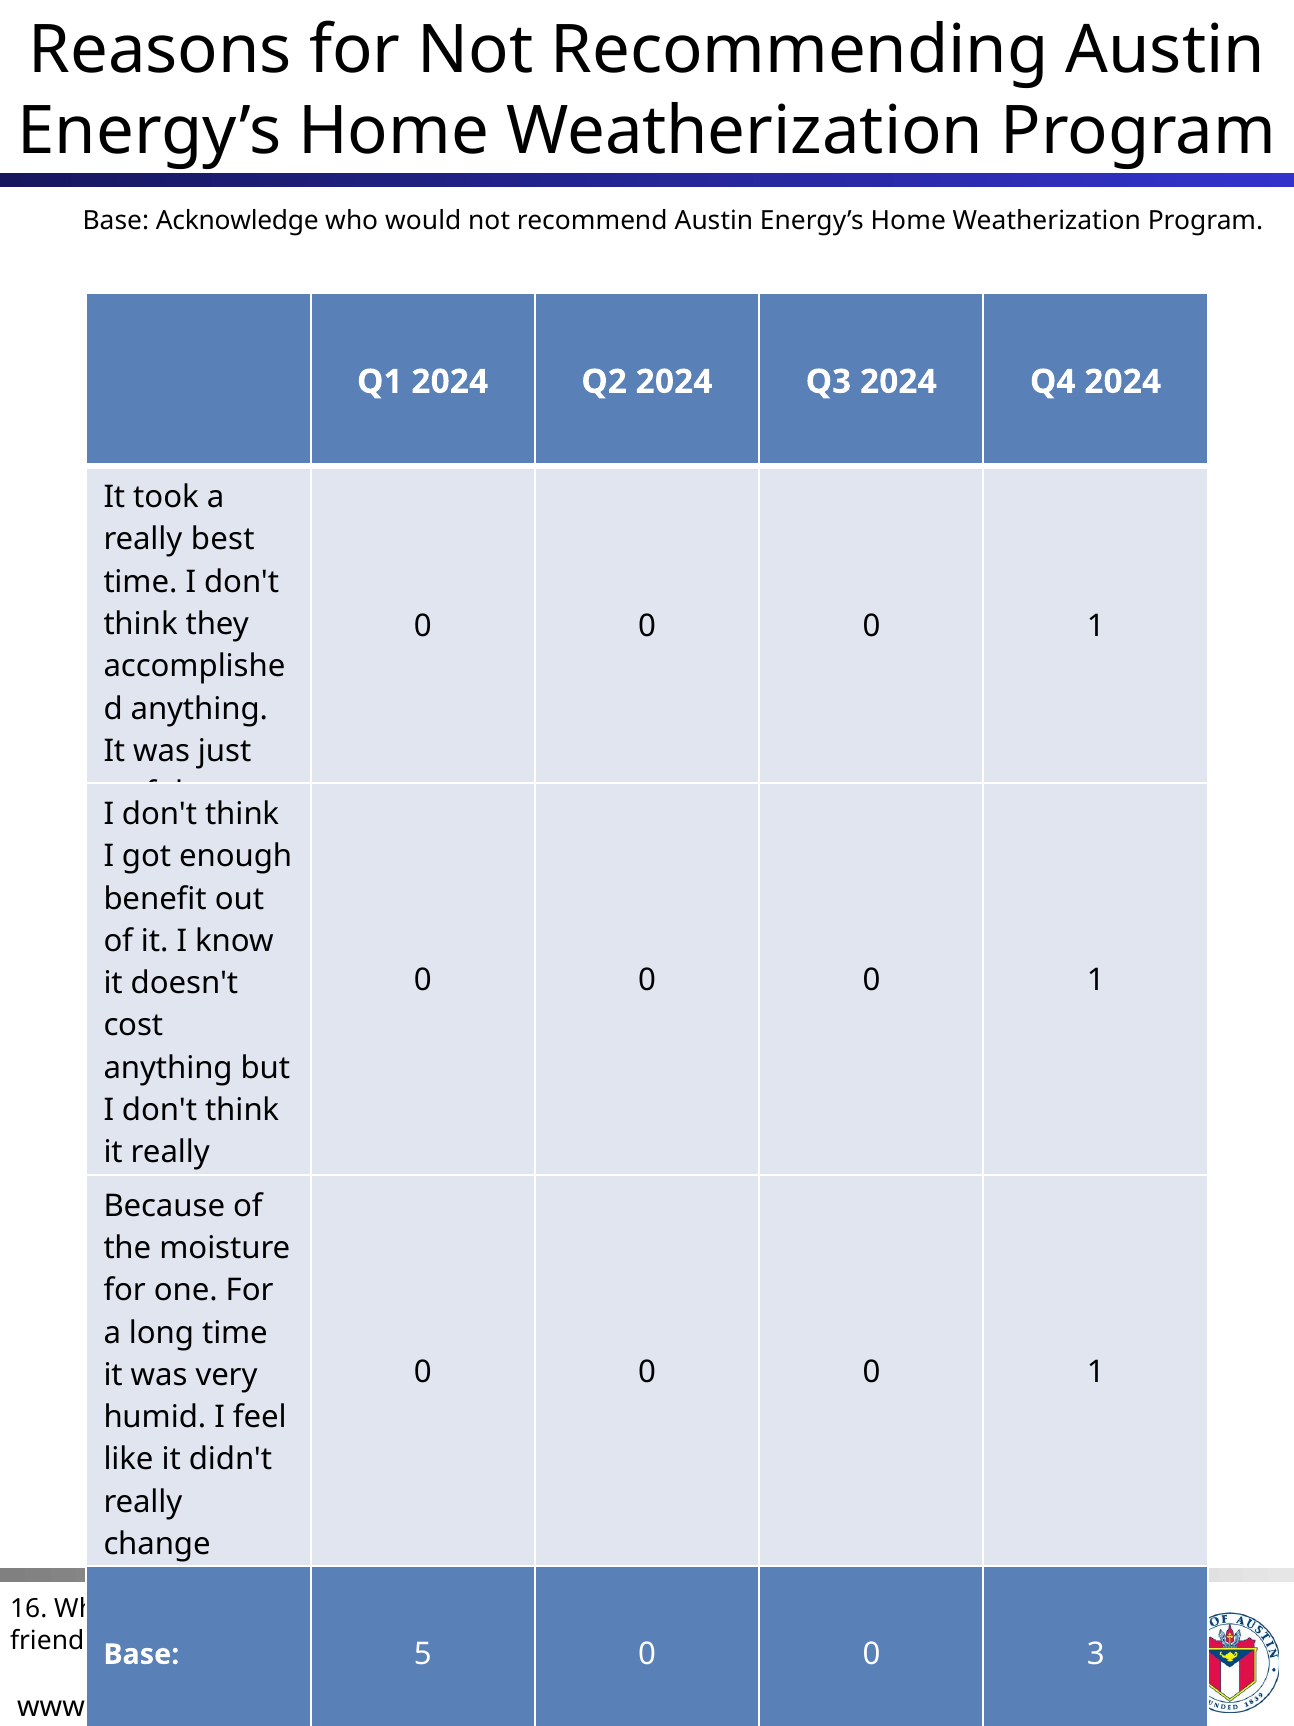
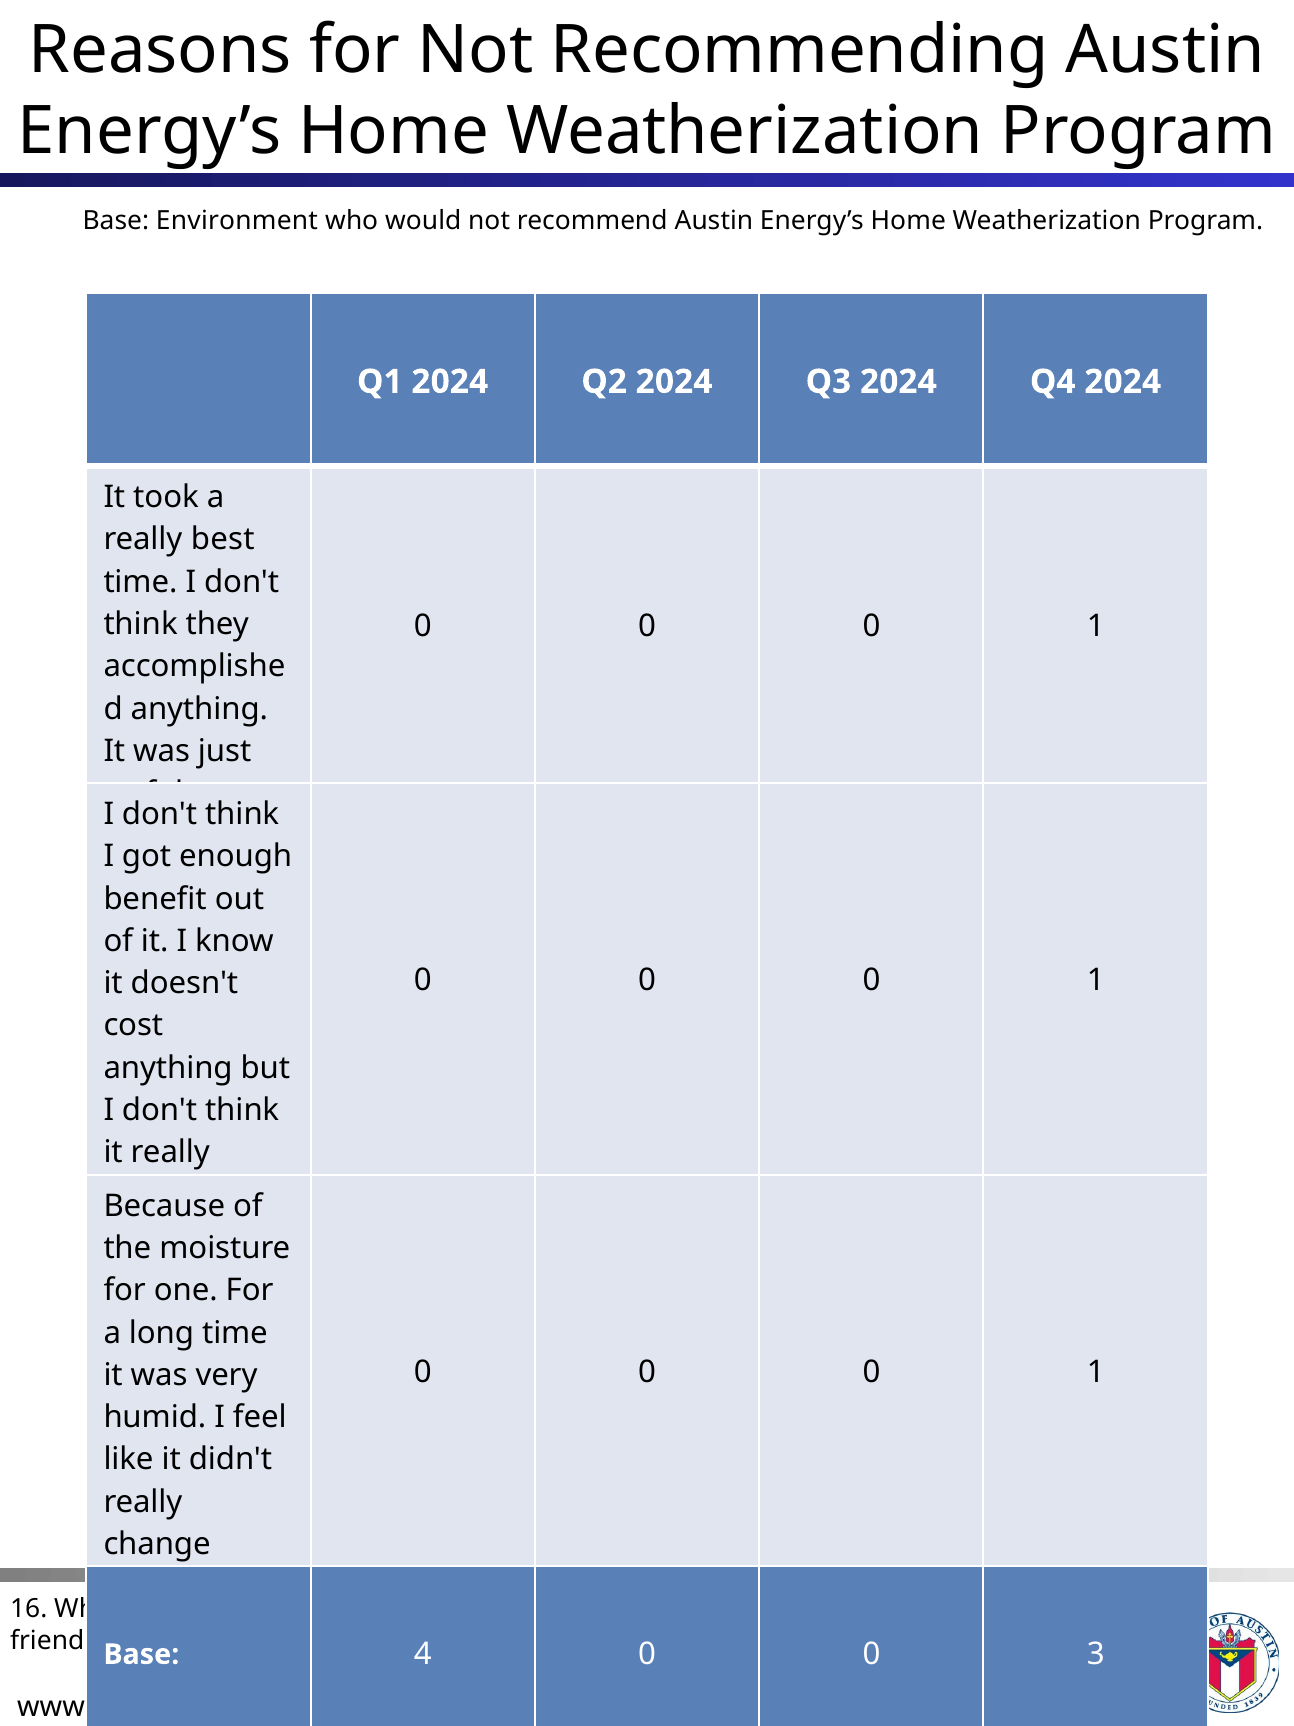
Acknowledge: Acknowledge -> Environment (237, 221)
5: 5 -> 4 (423, 1654)
